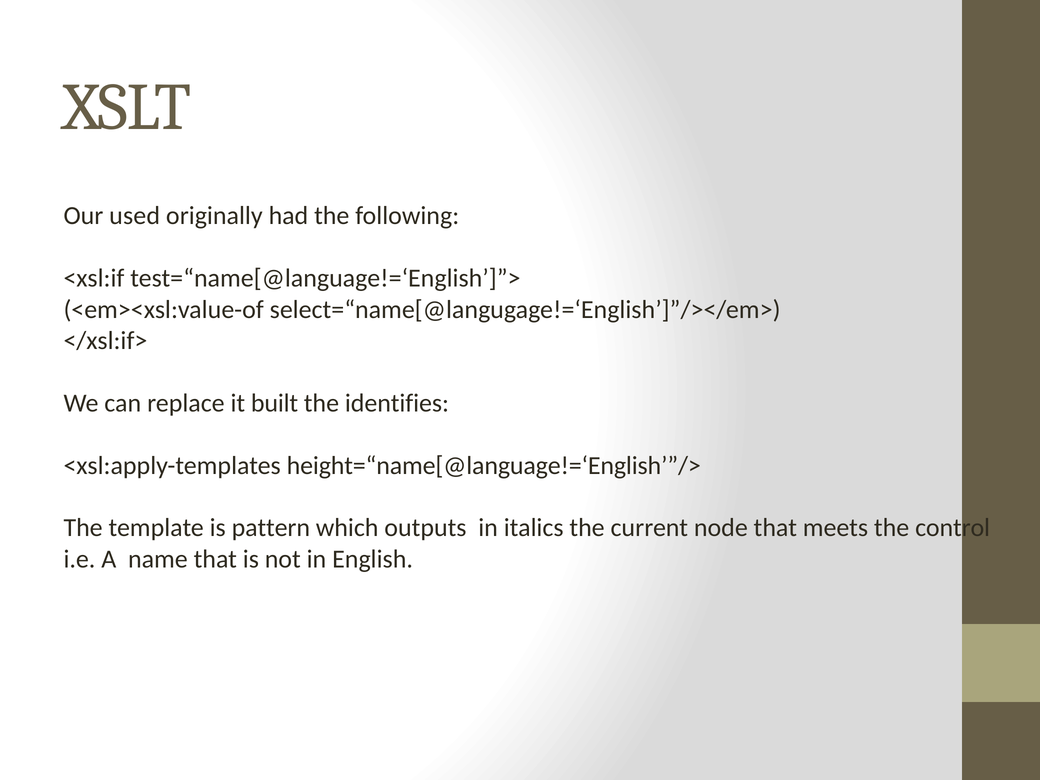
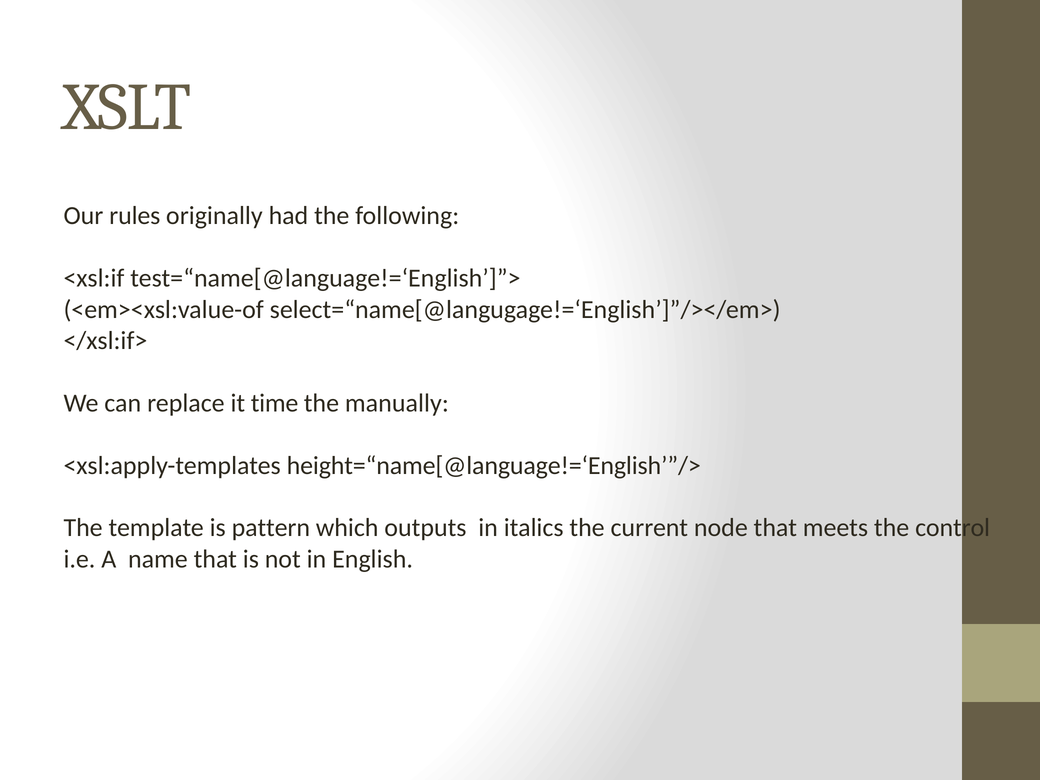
used: used -> rules (135, 216)
built: built -> time (275, 403)
identifies: identifies -> manually (397, 403)
